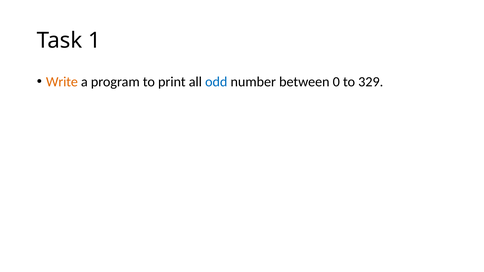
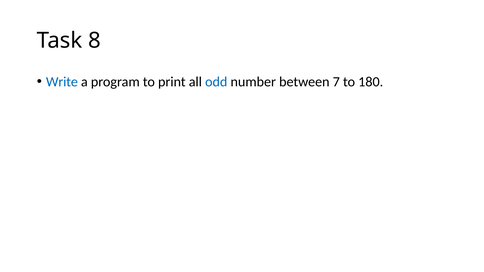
1: 1 -> 8 (94, 41)
Write colour: orange -> blue (62, 82)
0: 0 -> 7 (336, 82)
329: 329 -> 180 (371, 82)
